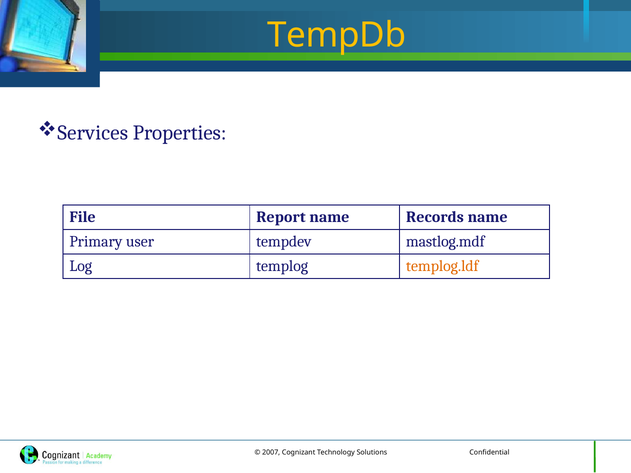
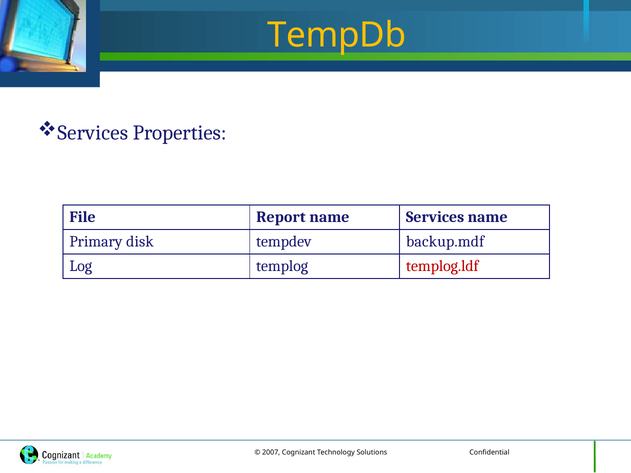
name Records: Records -> Services (435, 217)
user: user -> disk (140, 242)
mastlog.mdf: mastlog.mdf -> backup.mdf (445, 242)
templog.ldf colour: orange -> red (442, 266)
